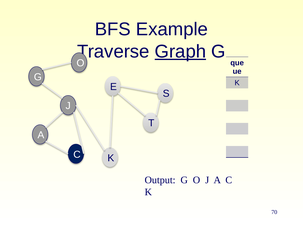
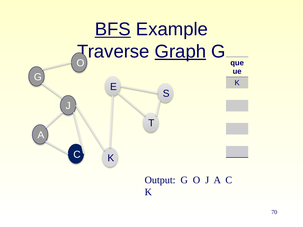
BFS underline: none -> present (113, 29)
